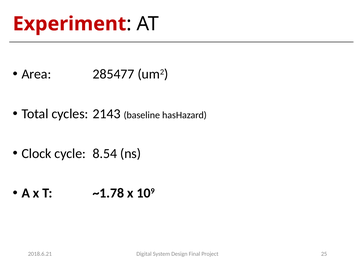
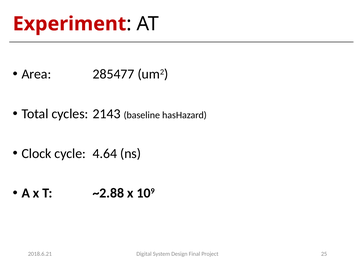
8.54: 8.54 -> 4.64 (105, 154)
~1.78: ~1.78 -> ~2.88 (108, 193)
